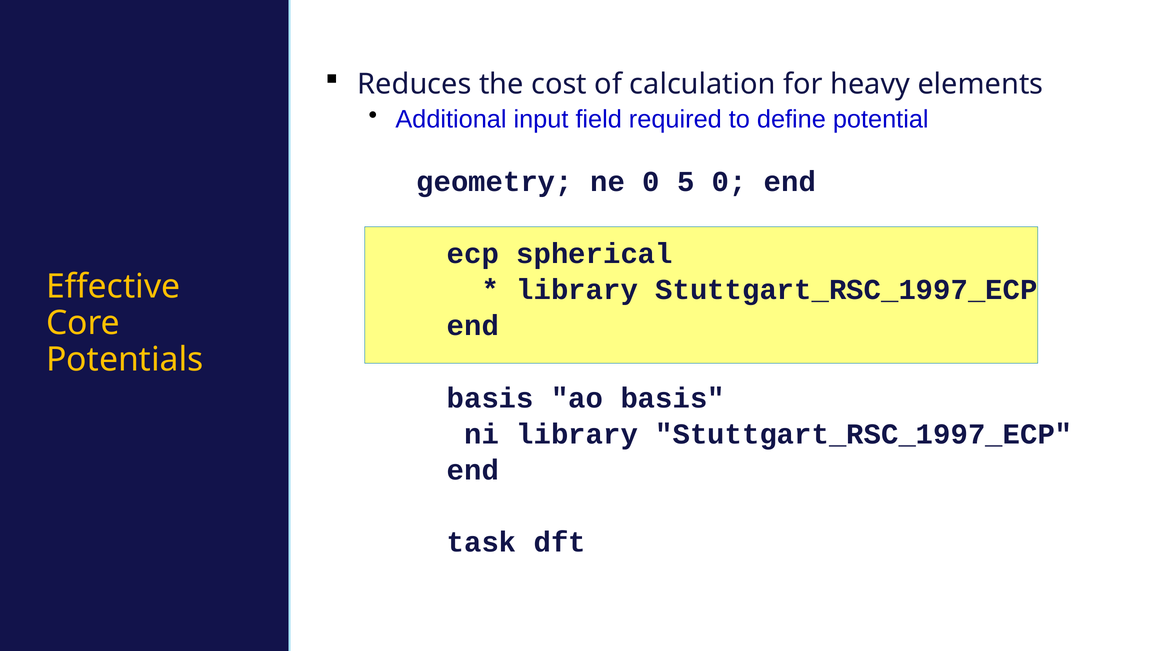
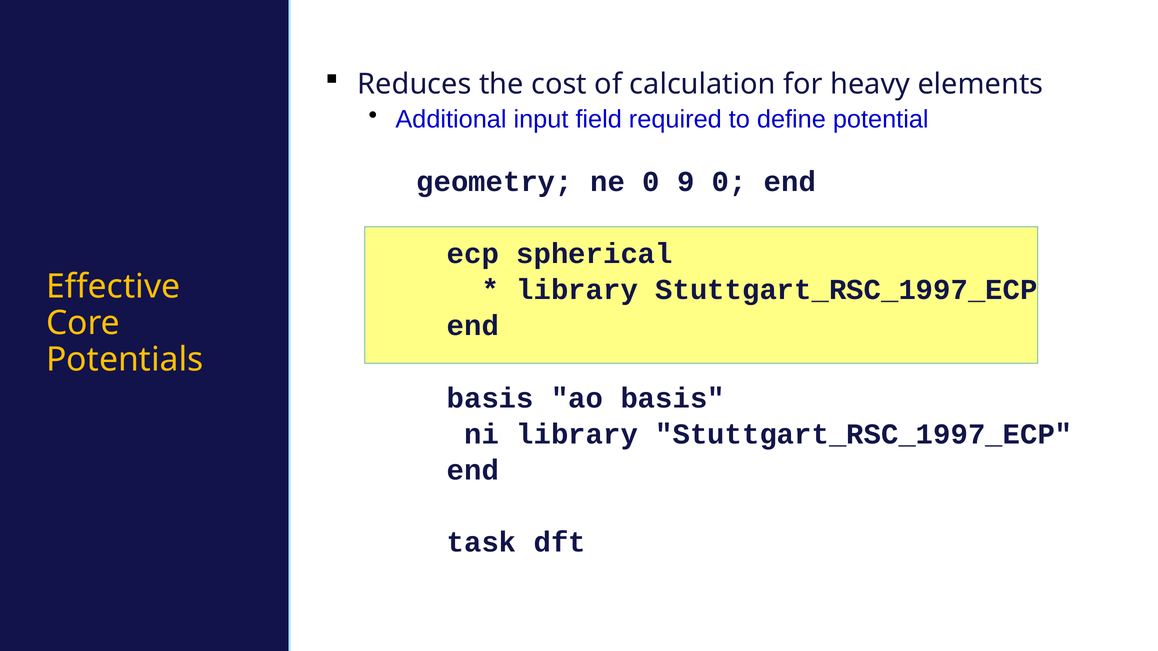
5: 5 -> 9 (686, 182)
